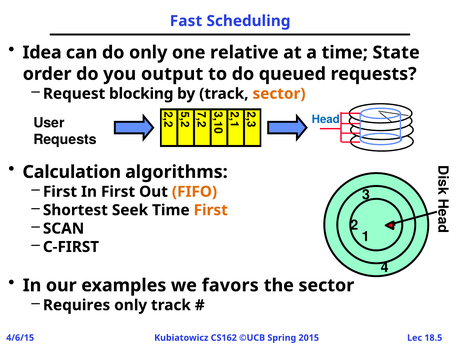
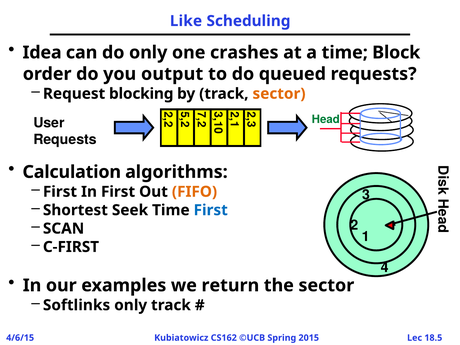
Fast: Fast -> Like (186, 21)
relative: relative -> crashes (244, 53)
State: State -> Block (396, 53)
Head colour: blue -> green (326, 119)
First colour: orange -> blue (211, 210)
favors: favors -> return (230, 285)
Requires: Requires -> Softlinks (77, 305)
